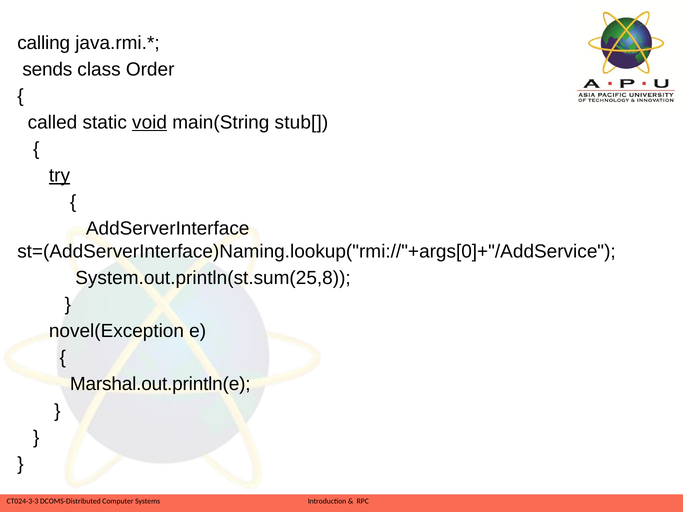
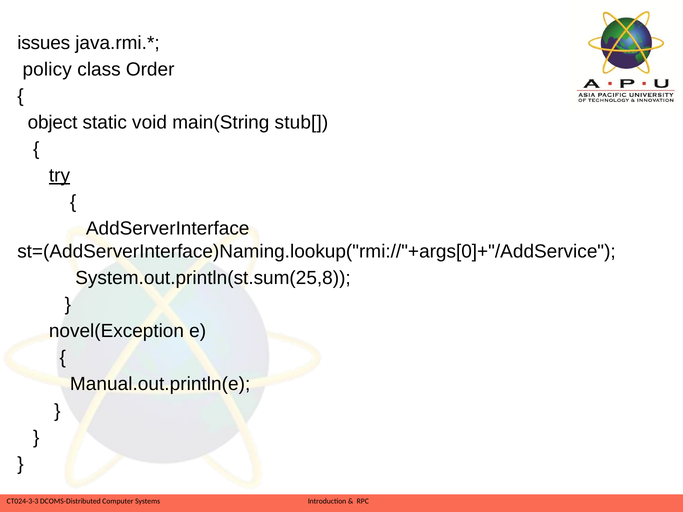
calling: calling -> issues (44, 43)
sends: sends -> policy (47, 69)
called: called -> object (53, 123)
void underline: present -> none (150, 123)
Marshal.out.println(e: Marshal.out.println(e -> Manual.out.println(e (160, 384)
